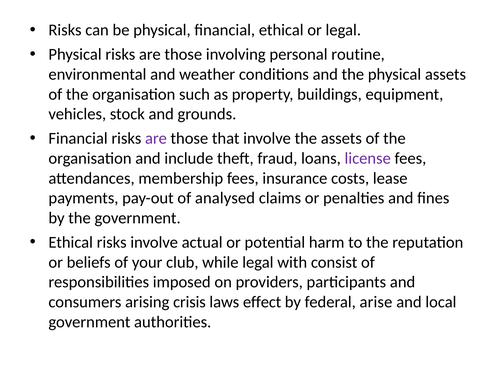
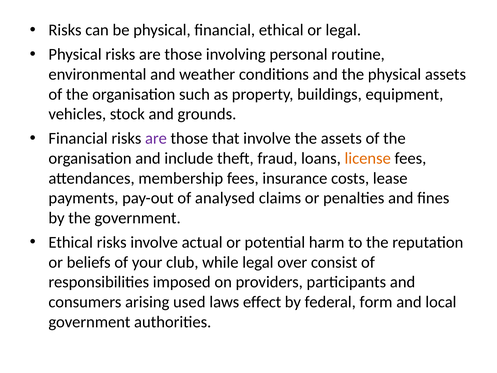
license colour: purple -> orange (368, 158)
with: with -> over (292, 262)
crisis: crisis -> used (189, 302)
arise: arise -> form (376, 302)
